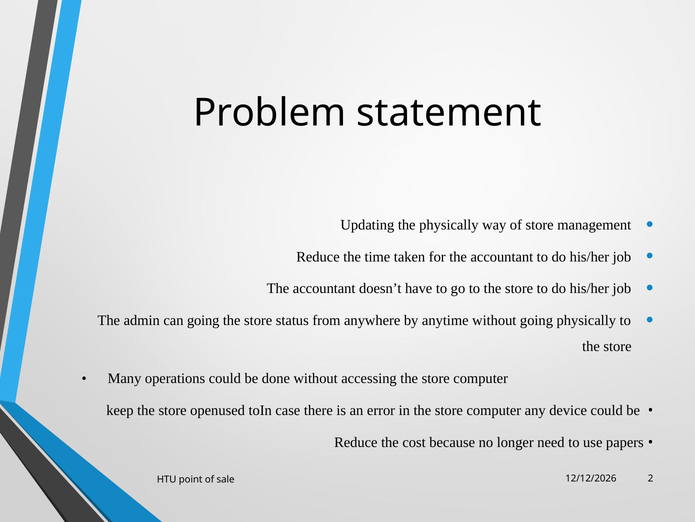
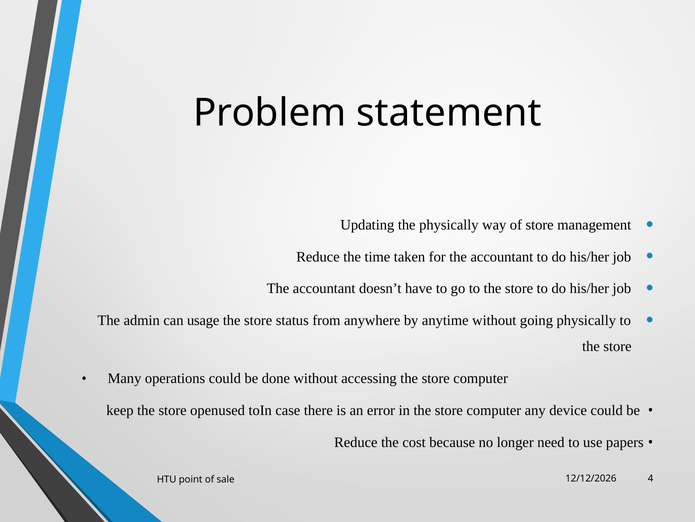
can going: going -> usage (203, 320)
2: 2 -> 4 (651, 478)
